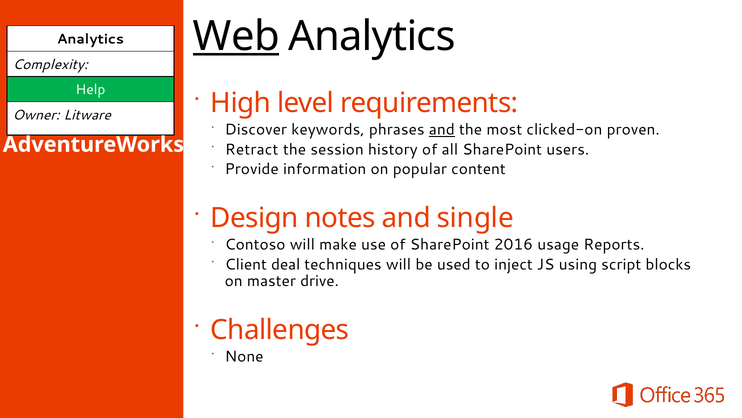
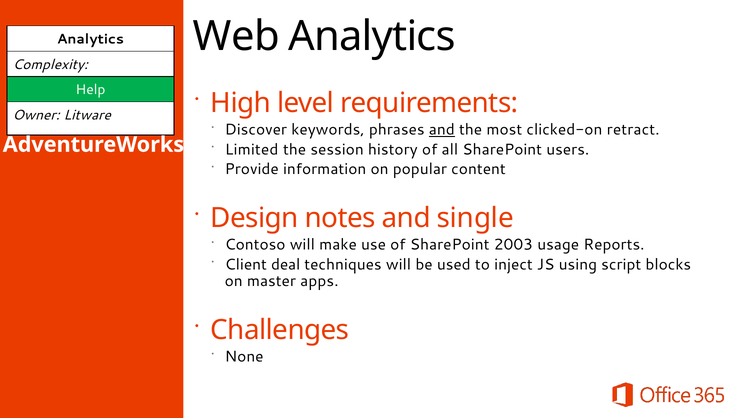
Web underline: present -> none (236, 36)
proven: proven -> retract (633, 130)
Retract: Retract -> Limited (252, 149)
2016: 2016 -> 2003 (513, 244)
drive: drive -> apps (319, 281)
